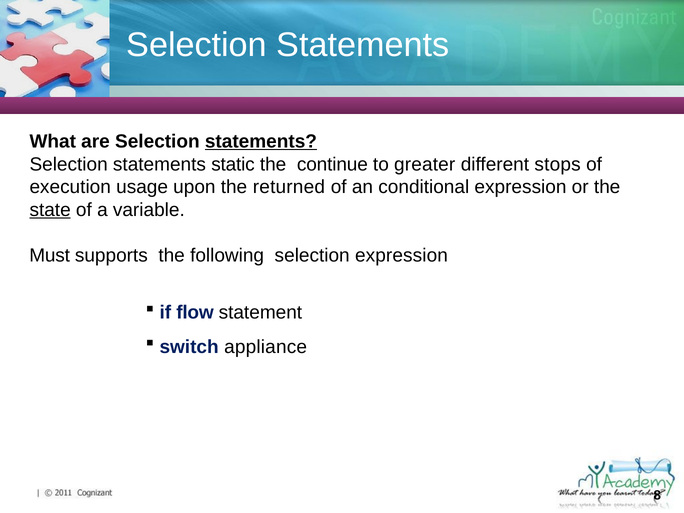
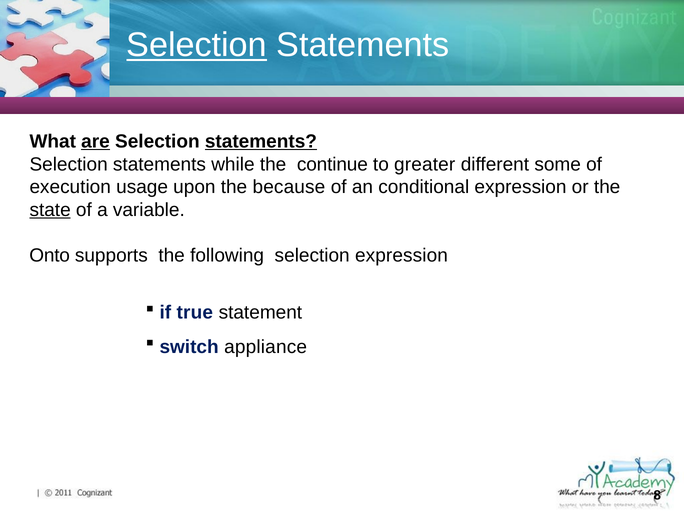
Selection underline: none -> present (197, 45)
are underline: none -> present (96, 141)
static: static -> while (233, 164)
stops: stops -> some (558, 164)
returned: returned -> because (289, 187)
Must: Must -> Onto (50, 256)
flow: flow -> true (195, 313)
